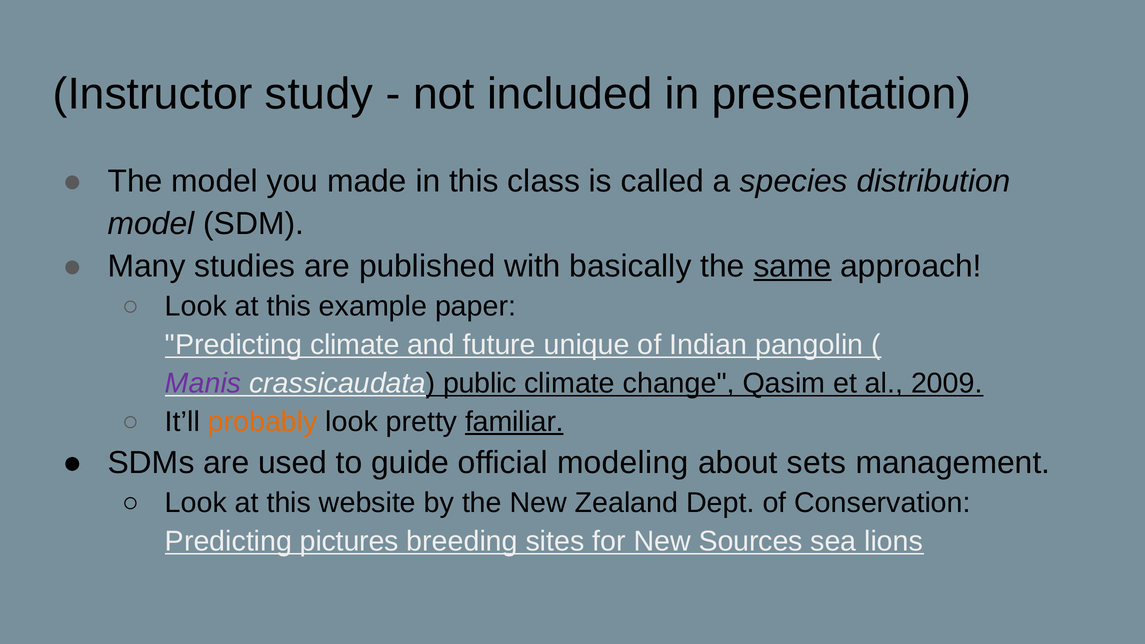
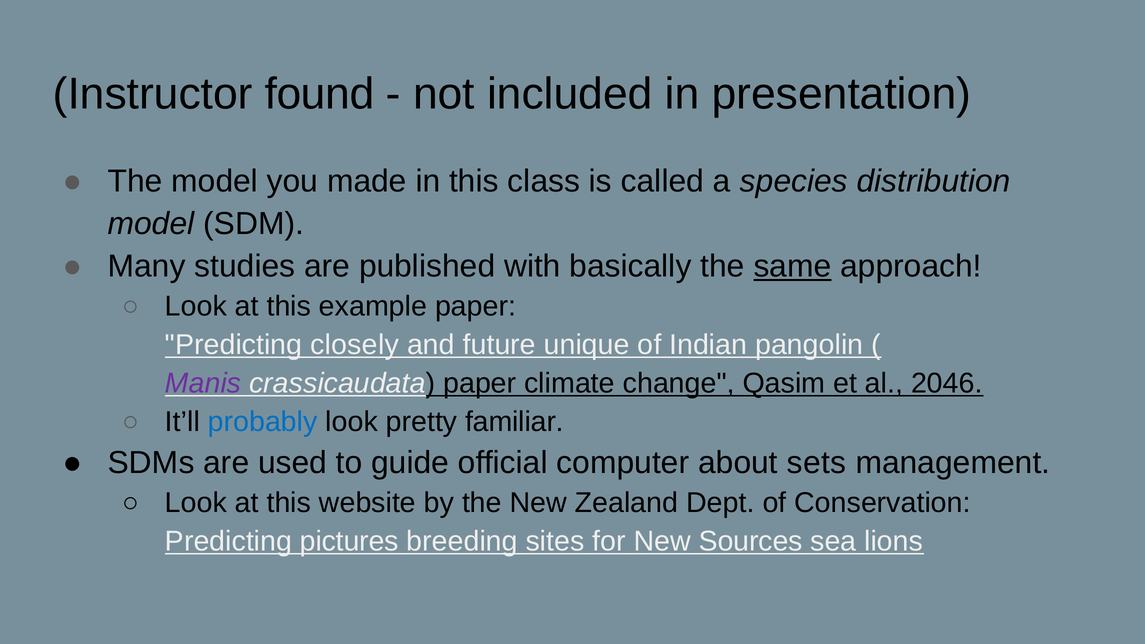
study: study -> found (319, 94)
Predicting climate: climate -> closely (355, 345)
crassicaudata public: public -> paper (480, 383)
2009: 2009 -> 2046 (947, 383)
probably colour: orange -> blue (263, 422)
familiar underline: present -> none (514, 422)
modeling: modeling -> computer (623, 463)
